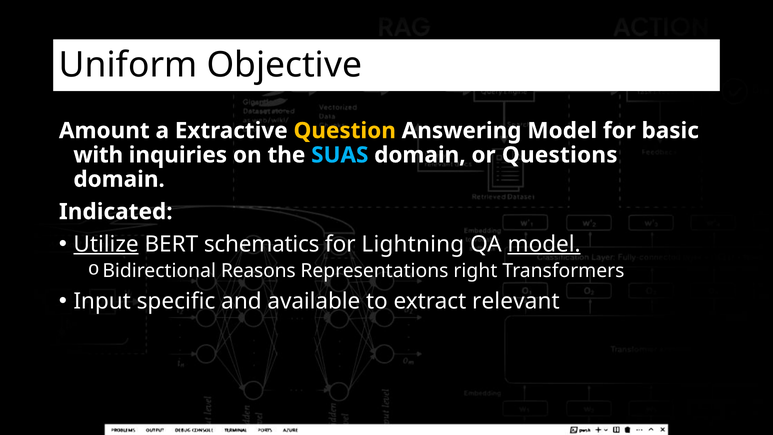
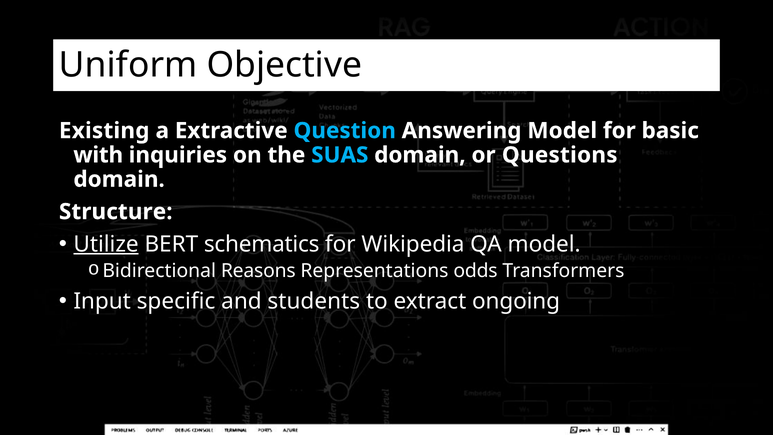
Amount: Amount -> Existing (104, 131)
Question colour: yellow -> light blue (345, 131)
Indicated: Indicated -> Structure (116, 212)
Lightning: Lightning -> Wikipedia (413, 244)
model underline: present -> none (544, 244)
right: right -> odds (476, 271)
available: available -> students (314, 301)
relevant: relevant -> ongoing (516, 301)
